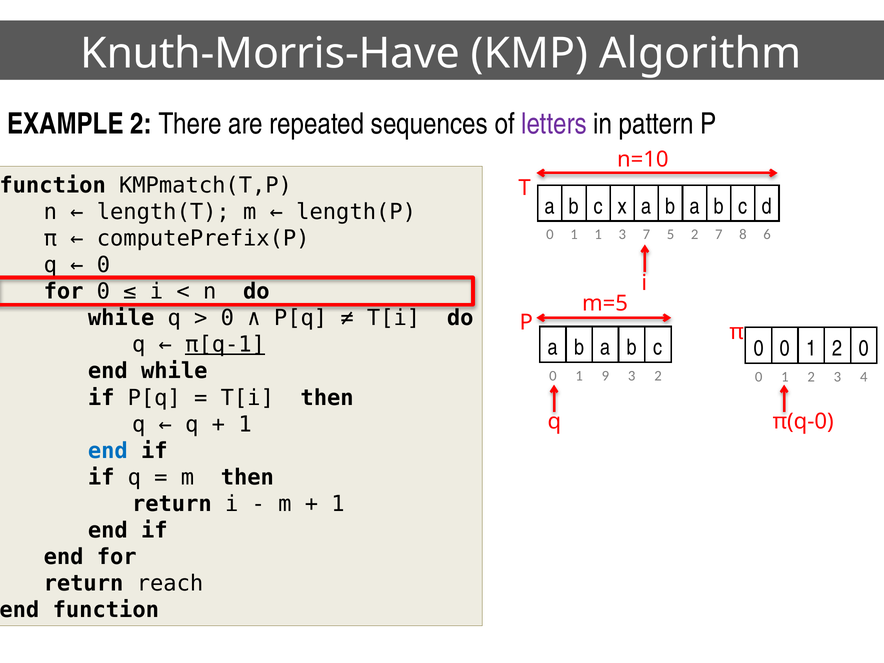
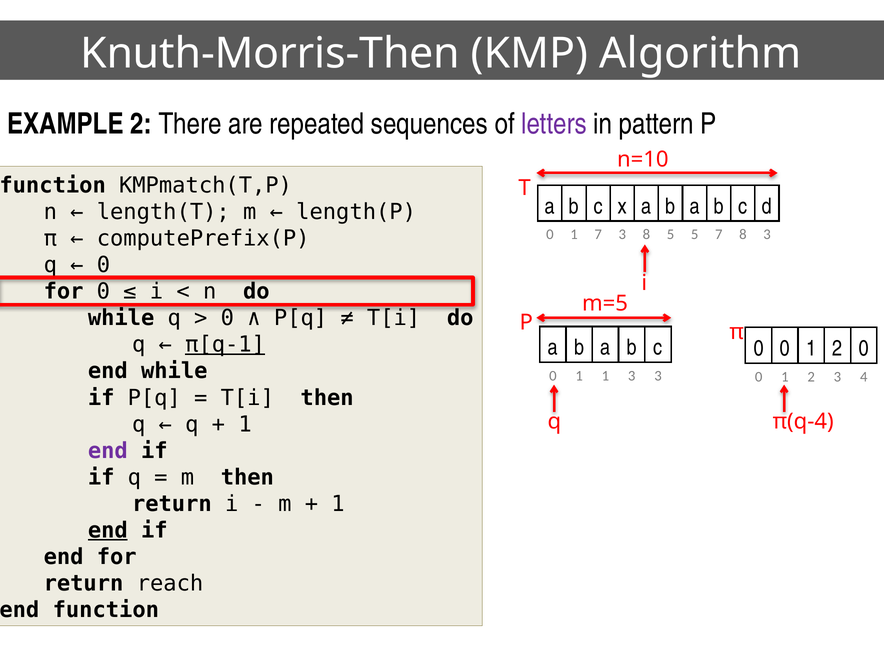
Knuth-Morris-Have: Knuth-Morris-Have -> Knuth-Morris-Then (270, 54)
1 1: 1 -> 7 (598, 235)
3 7: 7 -> 8 (646, 235)
5 2: 2 -> 5 (695, 235)
8 6: 6 -> 3 (767, 235)
1 9: 9 -> 1 (605, 376)
3 2: 2 -> 3 (658, 376)
π(q-0: π(q-0 -> π(q-4 (803, 422)
end colour: blue -> purple (108, 451)
end underline: none -> present (108, 530)
